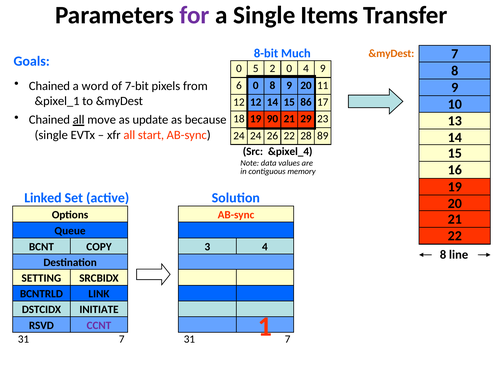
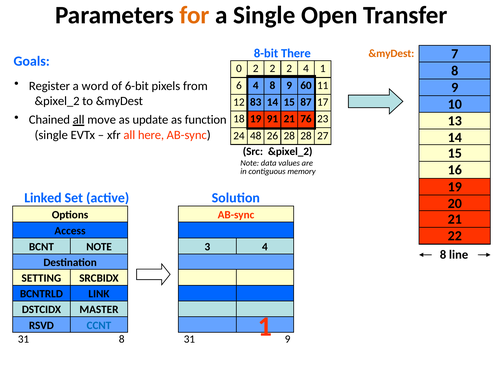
for colour: purple -> orange (195, 15)
Items: Items -> Open (329, 15)
Much: Much -> There (296, 53)
0 5: 5 -> 2 (256, 69)
0: 0 -> 2 (289, 69)
4 9: 9 -> 1 (323, 69)
Chained: Chained -> Register (49, 86)
7-bit: 7-bit -> 6-bit (137, 86)
6 0: 0 -> 4 (256, 85)
9 20: 20 -> 60 (306, 85)
&pixel_1: &pixel_1 -> &pixel_2 (57, 101)
12 12: 12 -> 83 (256, 102)
86: 86 -> 87 (306, 102)
because: because -> function (206, 120)
90: 90 -> 91 (272, 119)
29: 29 -> 76 (306, 119)
start: start -> here (151, 135)
24 24: 24 -> 48 (256, 136)
26 22: 22 -> 28 (289, 136)
89: 89 -> 27 (323, 136)
Src &pixel_4: &pixel_4 -> &pixel_2 (290, 152)
Queue: Queue -> Access (70, 231)
COPY: COPY -> NOTE (99, 247)
INITIATE: INITIATE -> MASTER (99, 310)
CCNT colour: purple -> blue (99, 326)
7: 7 -> 8 (122, 339)
7: 7 -> 9 (288, 339)
